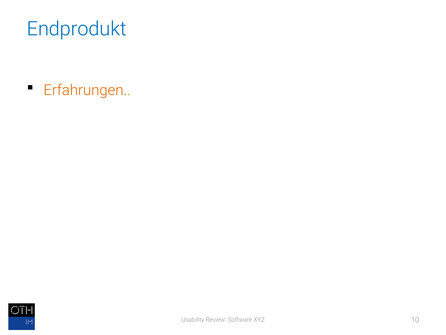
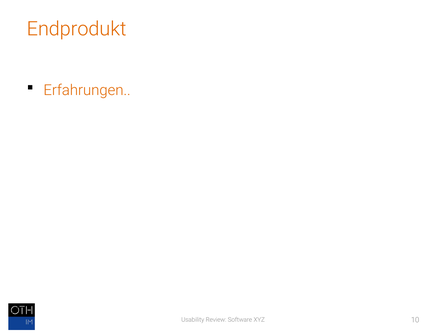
Endprodukt colour: blue -> orange (77, 29)
